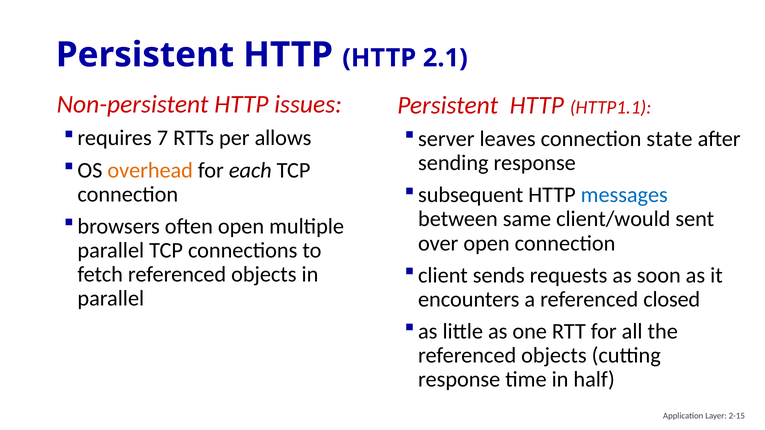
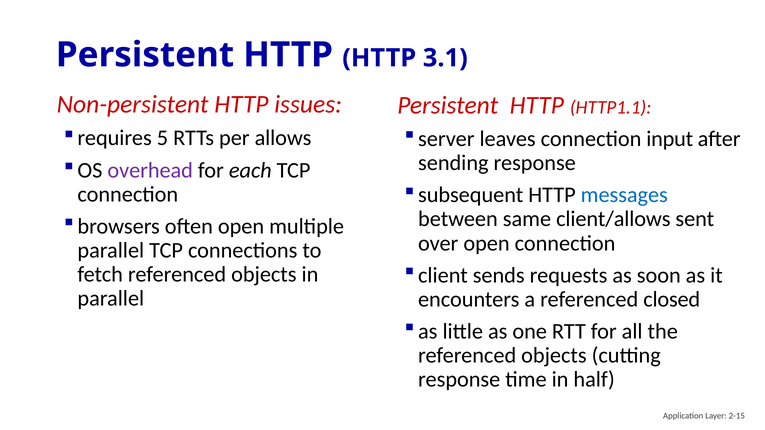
2.1: 2.1 -> 3.1 (445, 58)
7: 7 -> 5 (162, 138)
state: state -> input (670, 139)
overhead colour: orange -> purple (150, 170)
client/would: client/would -> client/allows (613, 219)
